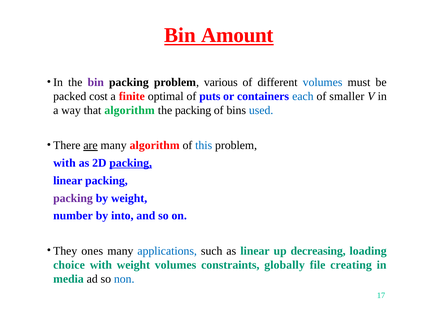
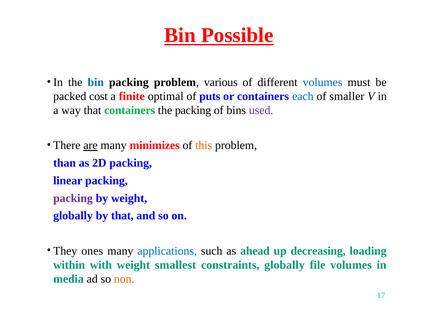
Amount: Amount -> Possible (237, 35)
bin colour: purple -> blue (96, 82)
that algorithm: algorithm -> containers (130, 110)
used colour: blue -> purple (261, 110)
many algorithm: algorithm -> minimizes (155, 145)
this colour: blue -> orange (204, 145)
with: with -> than (65, 163)
packing underline: present -> none (131, 163)
number: number -> globally (73, 216)
by into: into -> that (122, 216)
as linear: linear -> ahead (255, 251)
choice: choice -> within (69, 265)
weight volumes: volumes -> smallest (176, 265)
file creating: creating -> volumes (351, 265)
non colour: blue -> orange (124, 279)
